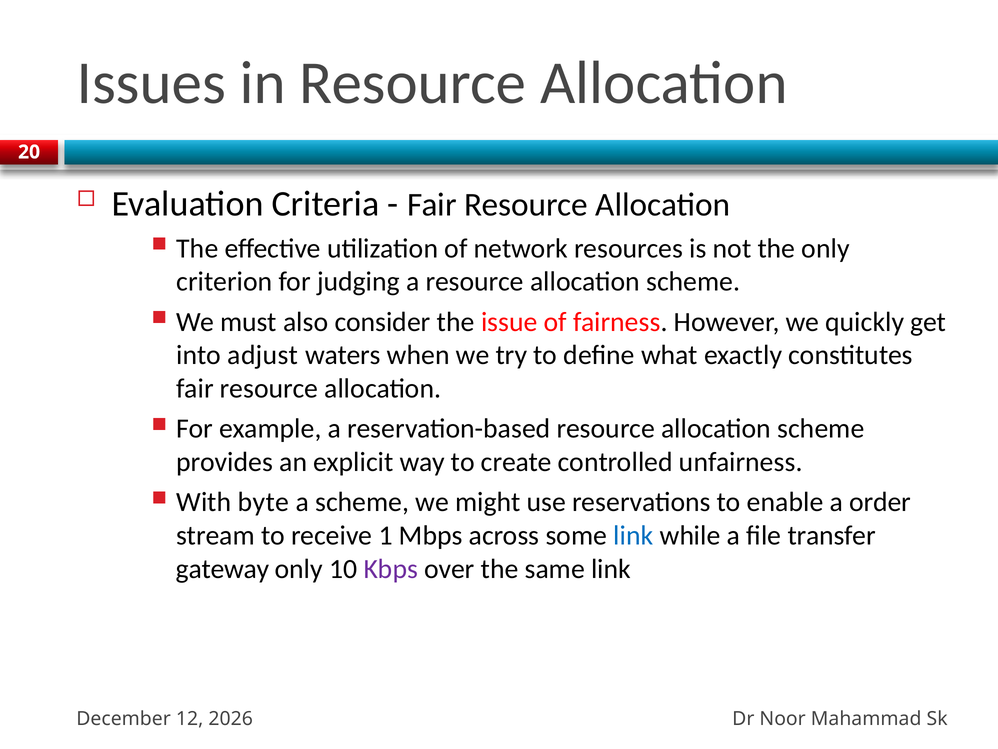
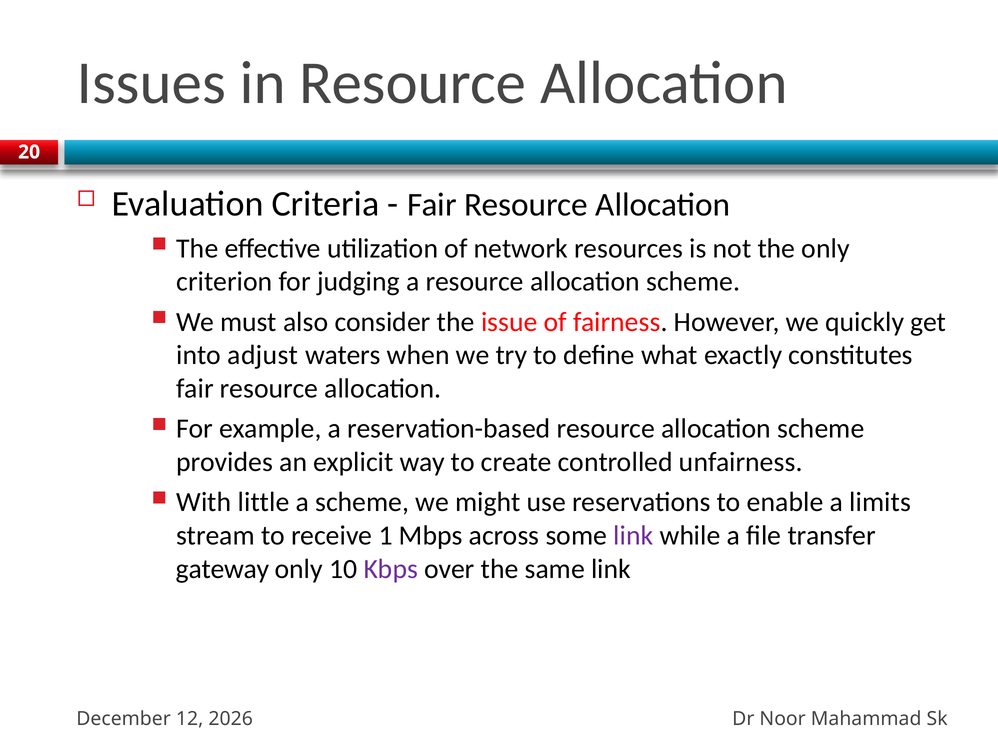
byte: byte -> little (264, 502)
order: order -> limits (880, 502)
link colour: blue -> purple (633, 535)
